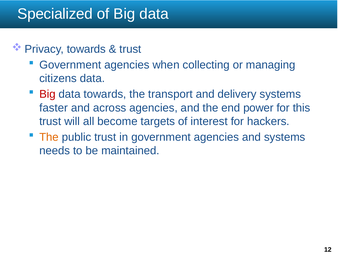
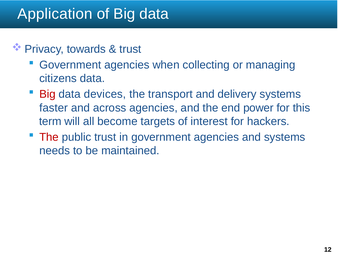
Specialized: Specialized -> Application (55, 14)
data towards: towards -> devices (105, 94)
trust: trust -> term (50, 121)
The colour: orange -> red (49, 137)
